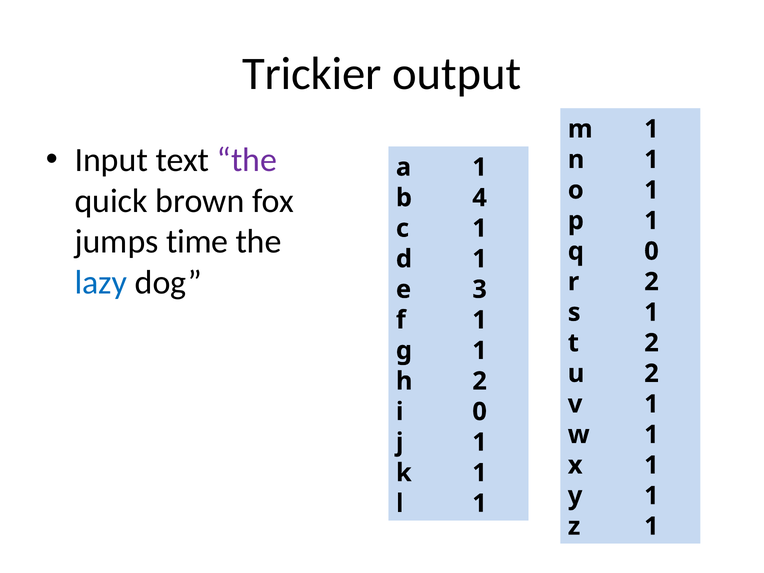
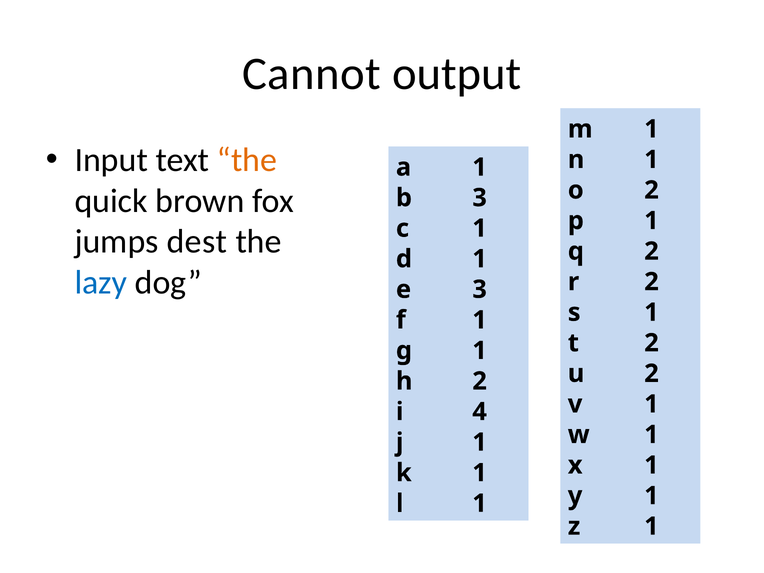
Trickier: Trickier -> Cannot (312, 74)
the colour: purple -> orange (247, 160)
o 1: 1 -> 2 (651, 190)
b 4: 4 -> 3 (480, 198)
time: time -> dest (197, 242)
q 0: 0 -> 2 (651, 251)
i 0: 0 -> 4 (480, 412)
